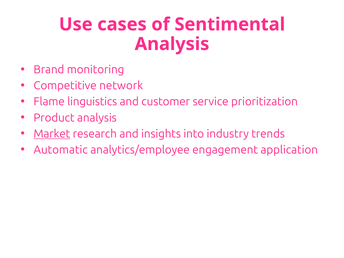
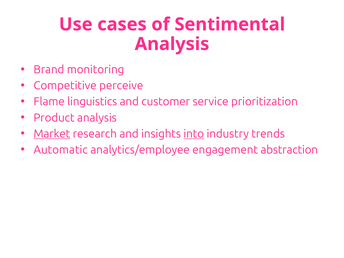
network: network -> perceive (121, 86)
into underline: none -> present (194, 134)
application: application -> abstraction (289, 150)
